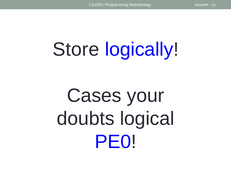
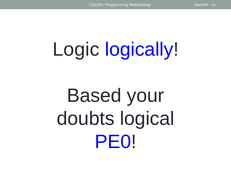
Store: Store -> Logic (76, 49)
Cases: Cases -> Based (94, 96)
